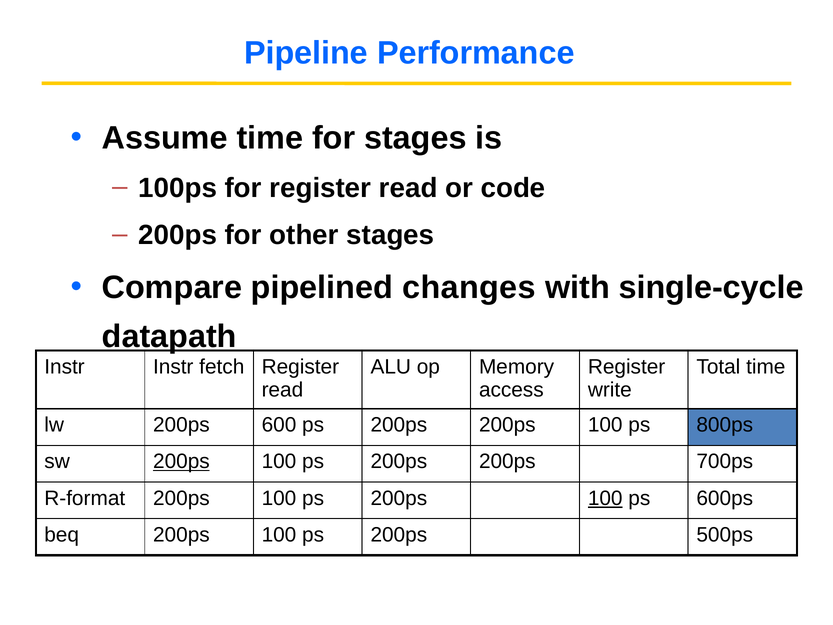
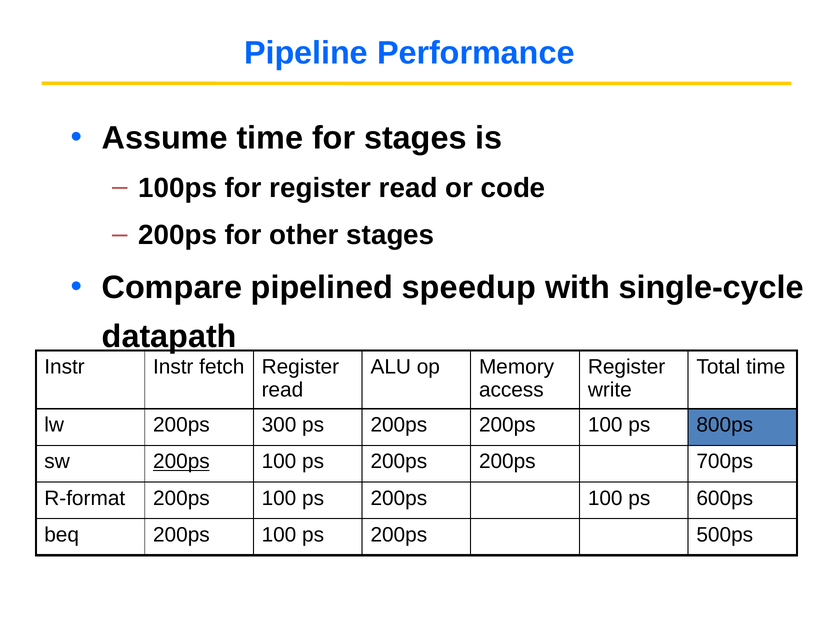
changes: changes -> speedup (469, 288)
600: 600 -> 300 (279, 425)
100 underline: present -> none (605, 498)
